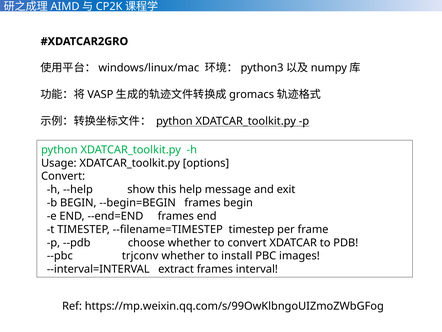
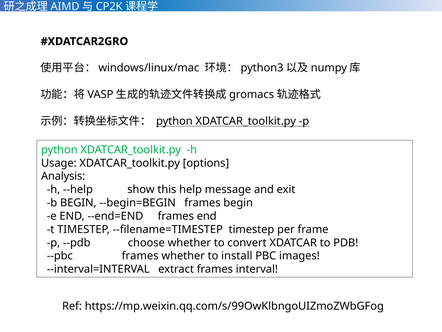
Convert: Convert -> Analysis (63, 176)
--pbc trjconv: trjconv -> frames (140, 256)
